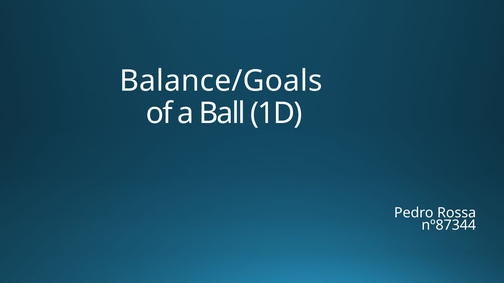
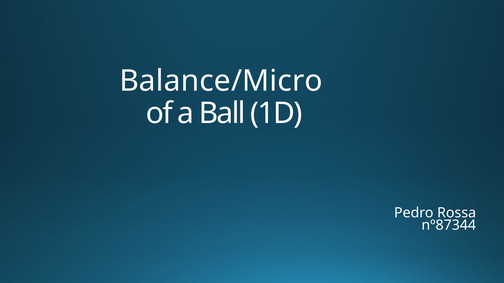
Balance/Goals: Balance/Goals -> Balance/Micro (221, 81)
